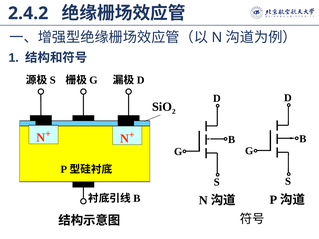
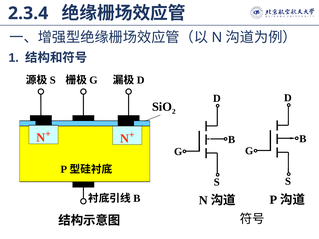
2.4.2: 2.4.2 -> 2.3.4 (28, 13)
